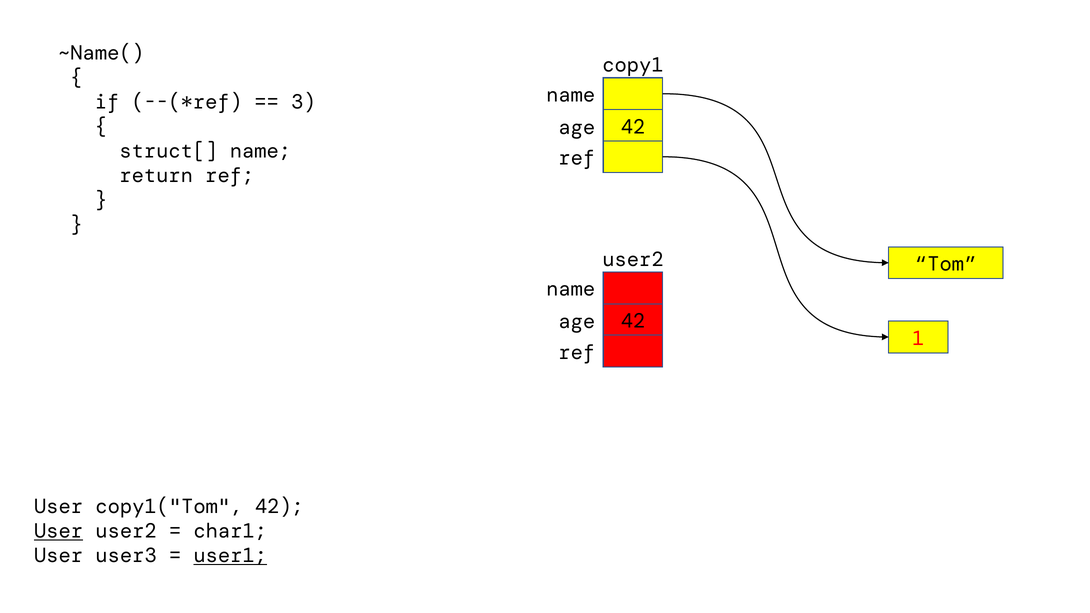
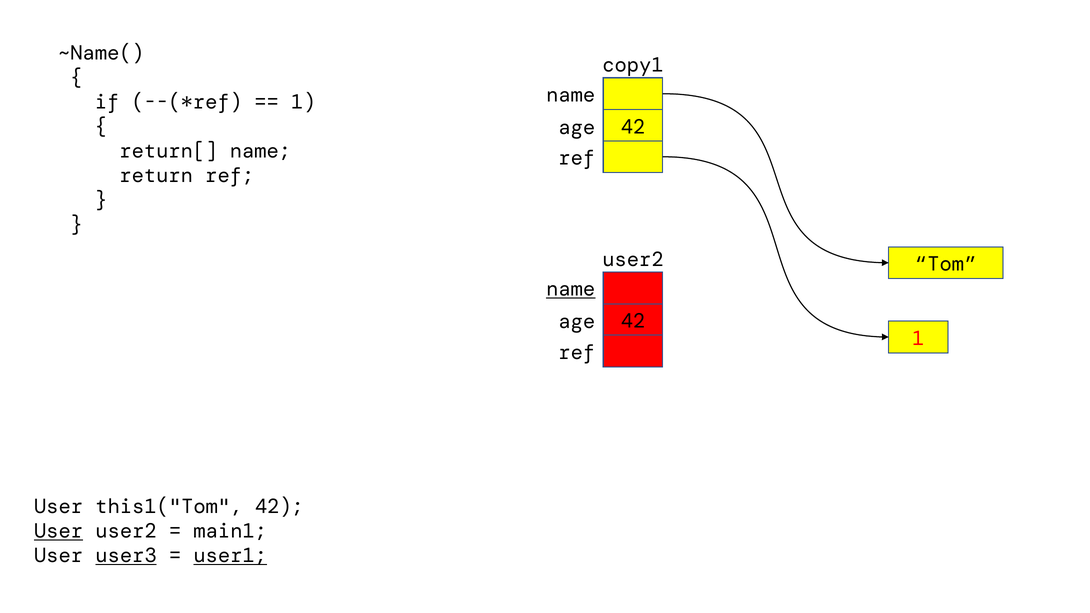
3: 3 -> 1 (303, 102)
struct[: struct[ -> return[ (168, 151)
name underline: none -> present (571, 289)
copy1("Tom: copy1("Tom -> this1("Tom (169, 507)
char1: char1 -> main1 (230, 531)
user3 underline: none -> present (126, 556)
